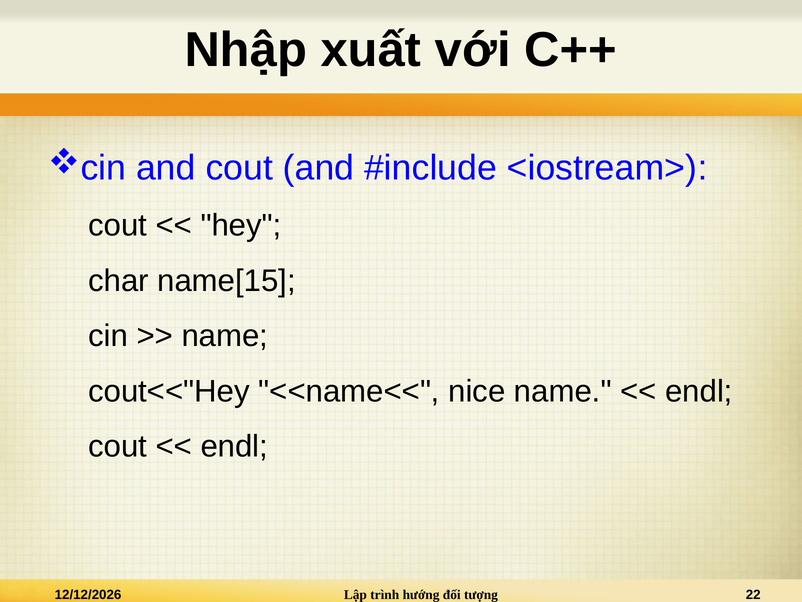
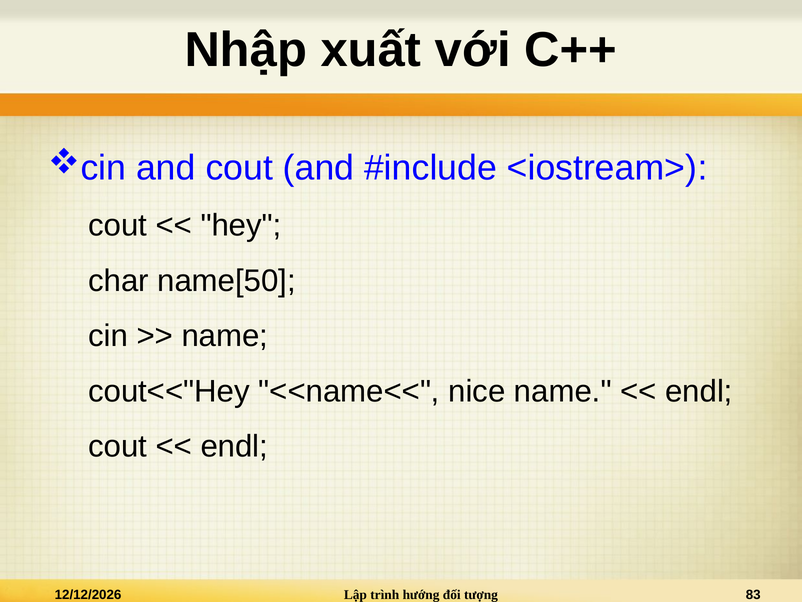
name[15: name[15 -> name[50 (227, 281)
22: 22 -> 83 (753, 594)
